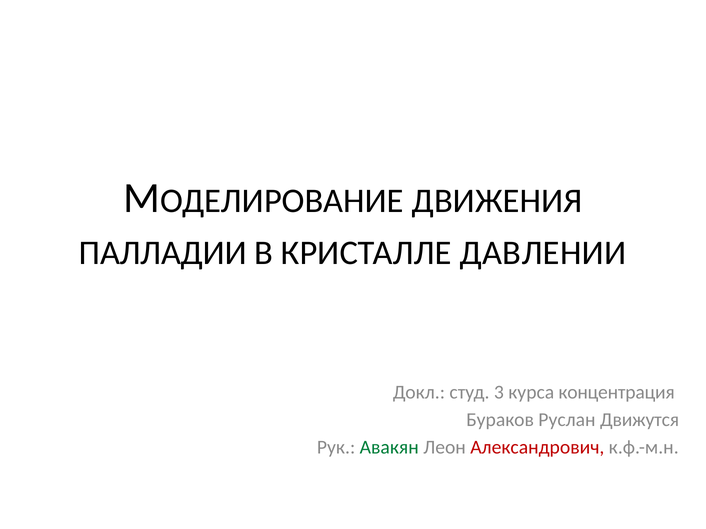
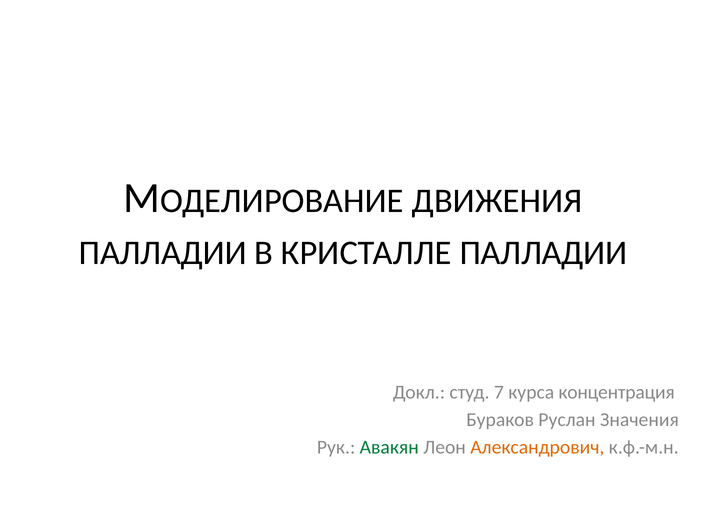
КРИСТАЛЛЕ ДАВЛЕНИИ: ДАВЛЕНИИ -> ПАЛЛАДИИ (543, 253)
3: 3 -> 7 (499, 393)
Движутся: Движутся -> Значения (639, 420)
Александрович colour: red -> orange (537, 448)
